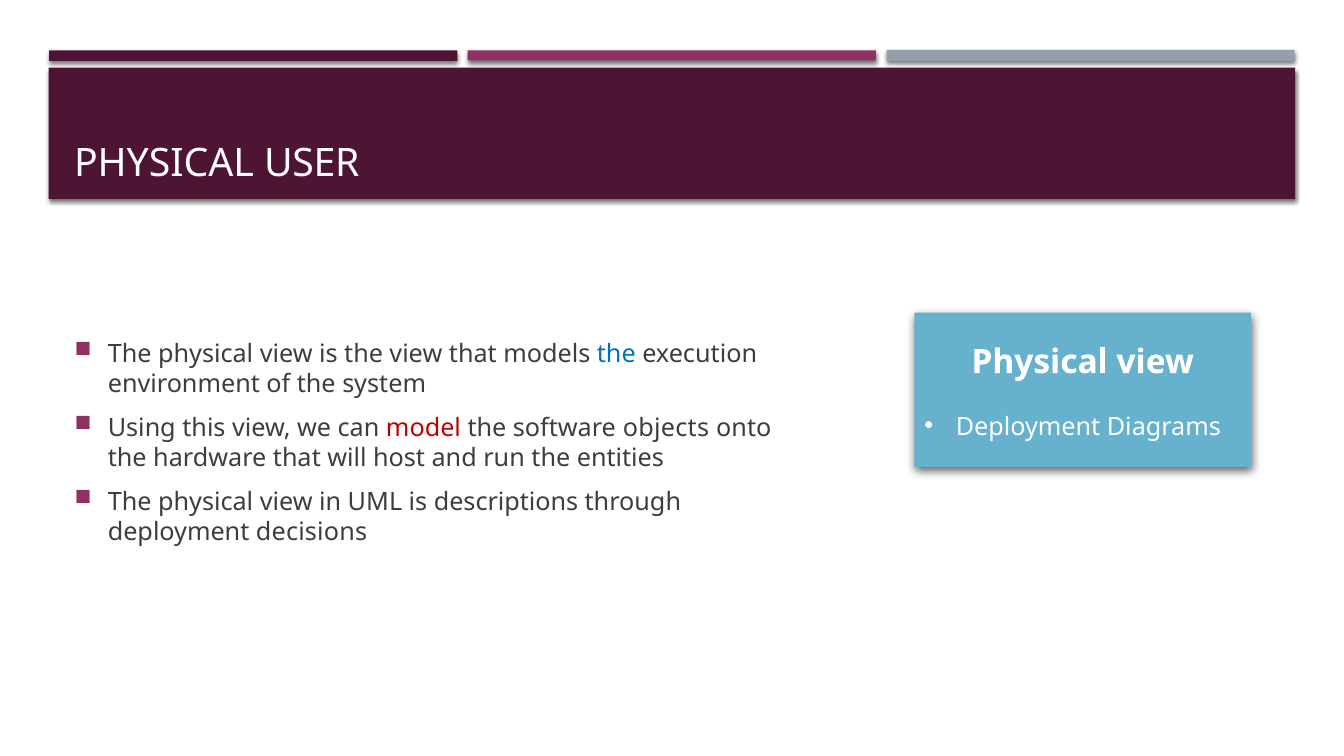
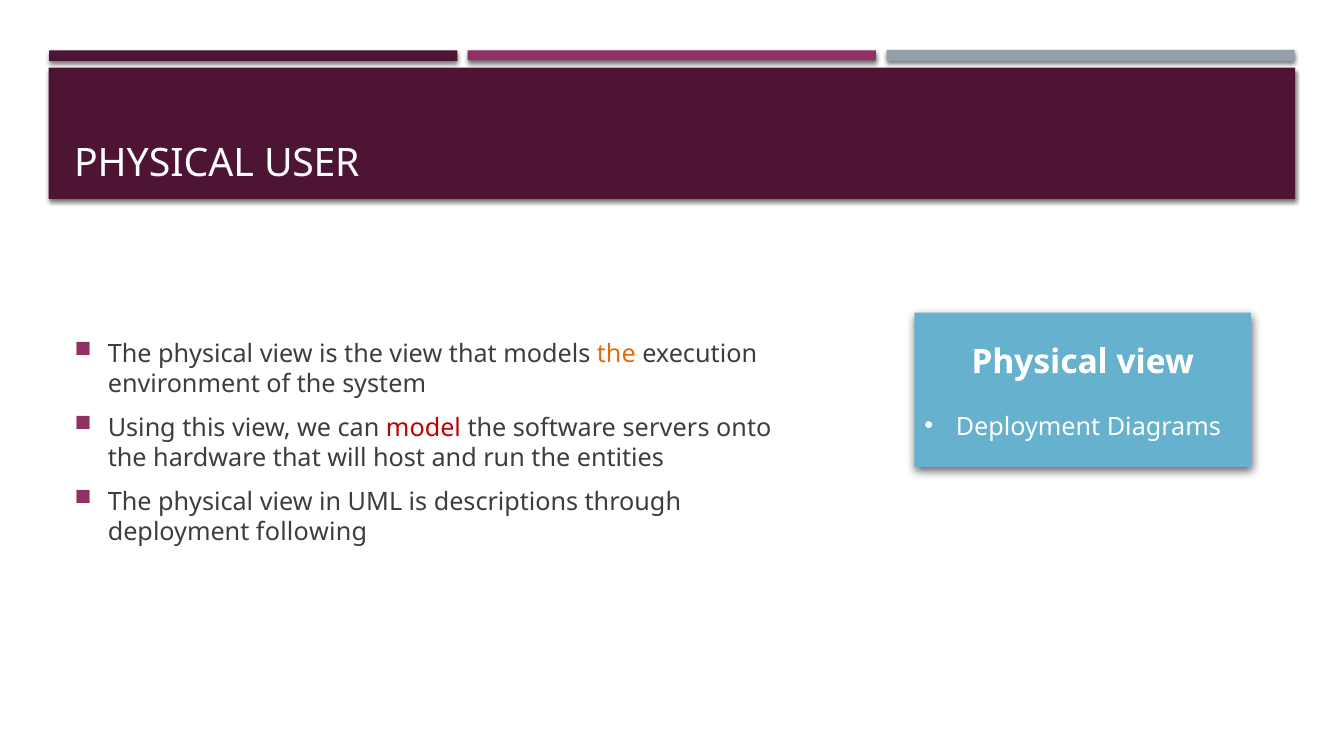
the colour: blue -> orange (616, 354)
objects: objects -> servers (666, 428)
decisions: decisions -> following (312, 532)
